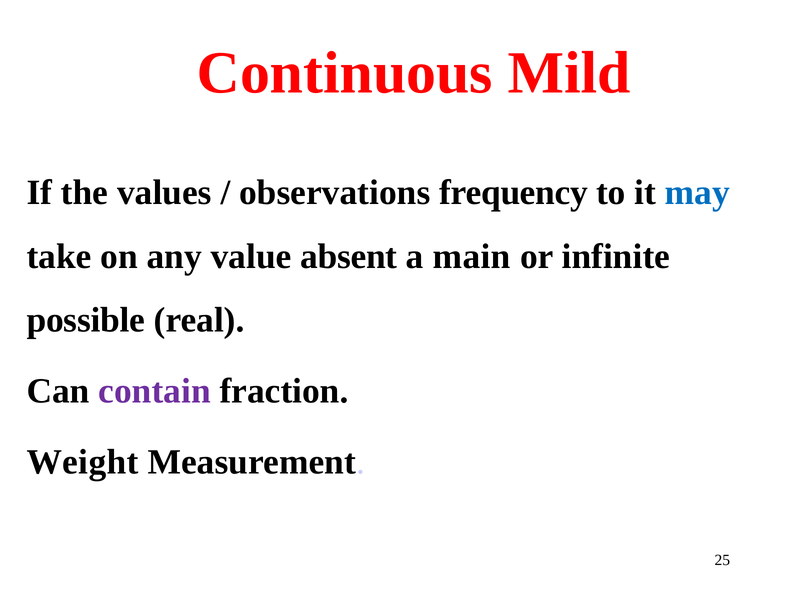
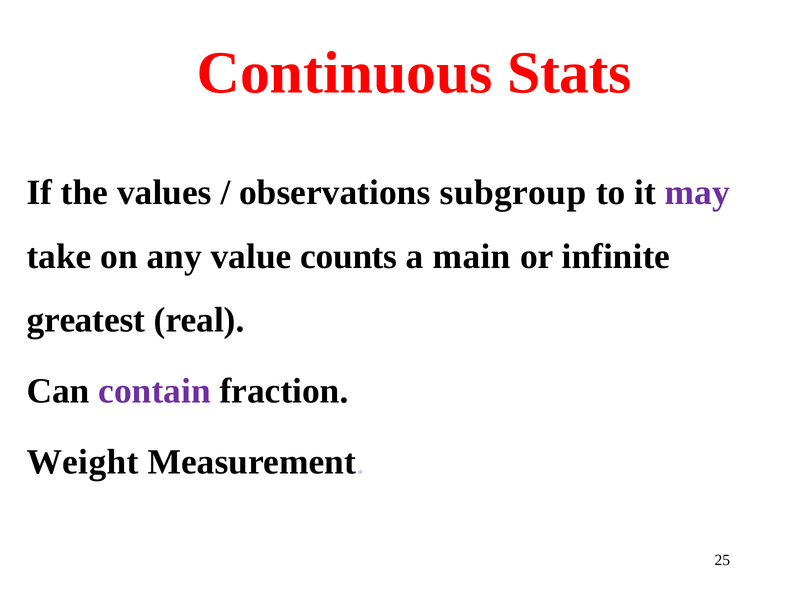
Mild: Mild -> Stats (569, 73)
frequency: frequency -> subgroup (513, 192)
may colour: blue -> purple (697, 192)
absent: absent -> counts (349, 256)
possible: possible -> greatest (86, 320)
